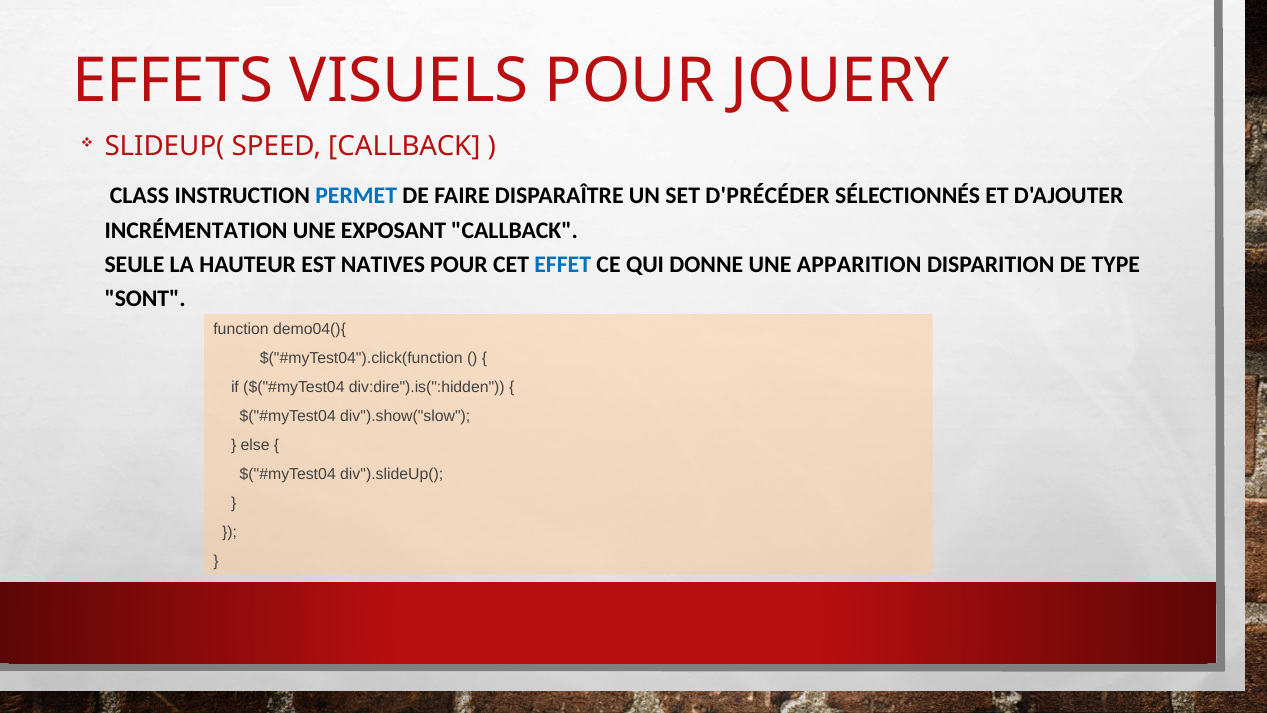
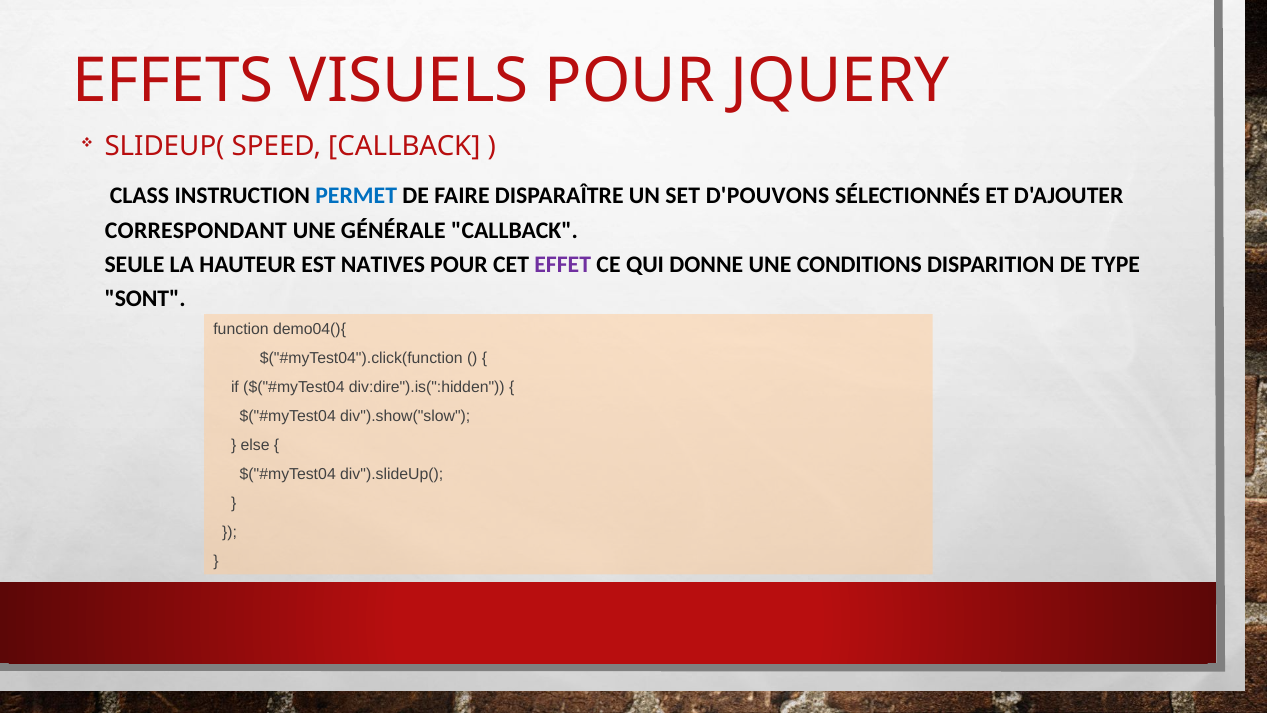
D'PRÉCÉDER: D'PRÉCÉDER -> D'POUVONS (768, 196)
INCRÉMENTATION: INCRÉMENTATION -> CORRESPONDANT (196, 230)
EXPOSANT: EXPOSANT -> GÉNÉRALE (393, 230)
EFFET colour: blue -> purple (563, 264)
APPARITION: APPARITION -> CONDITIONS (859, 264)
